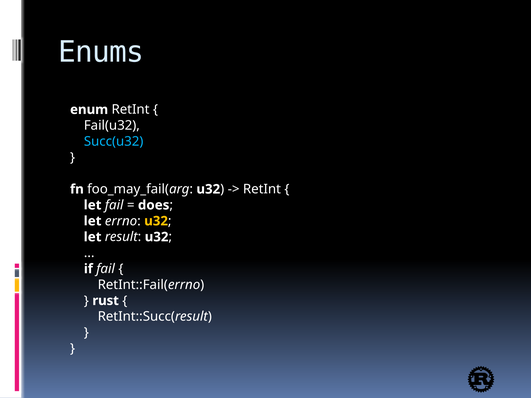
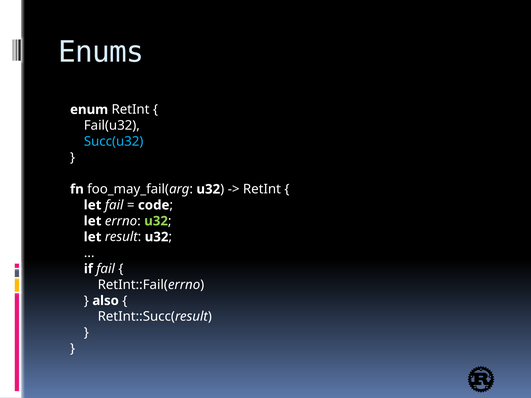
does: does -> code (154, 205)
u32 colour: yellow -> light green (156, 221)
rust: rust -> also (106, 301)
